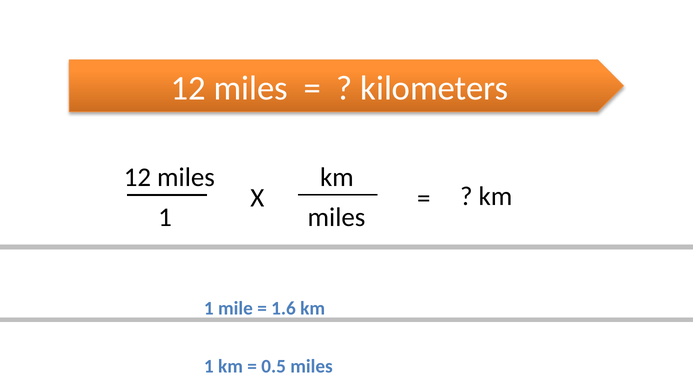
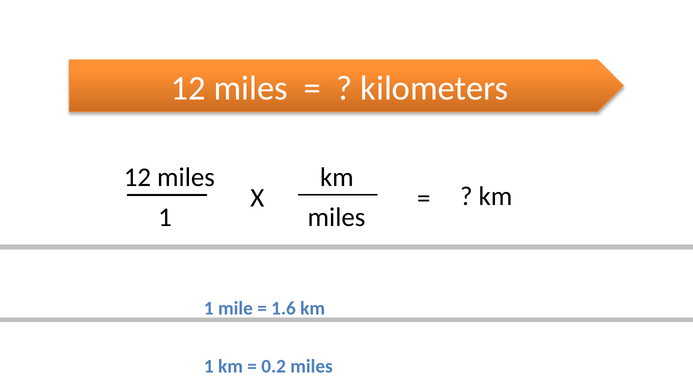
0.5: 0.5 -> 0.2 (274, 366)
